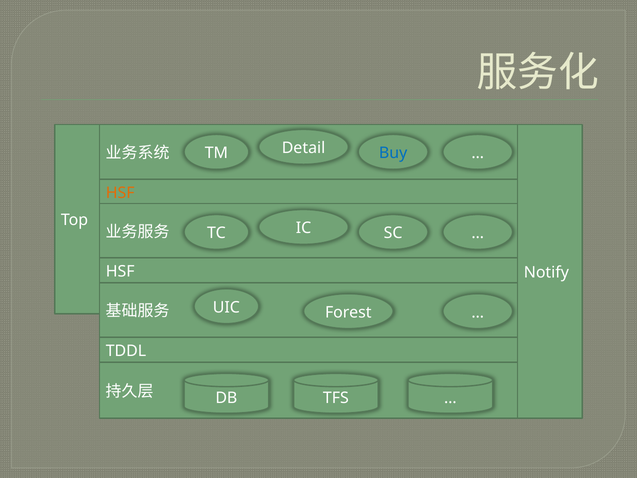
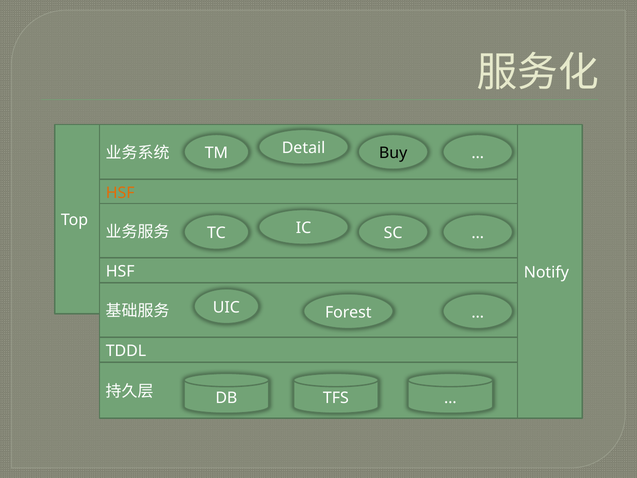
Buy colour: blue -> black (393, 153)
